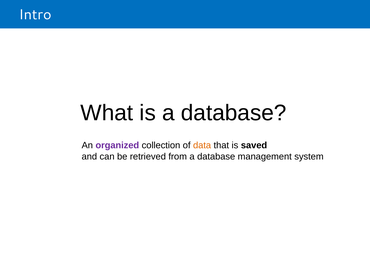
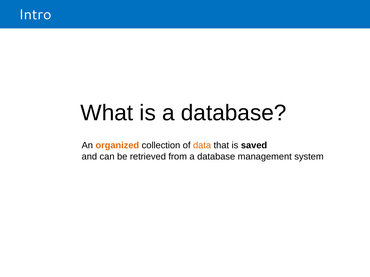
organized colour: purple -> orange (117, 146)
